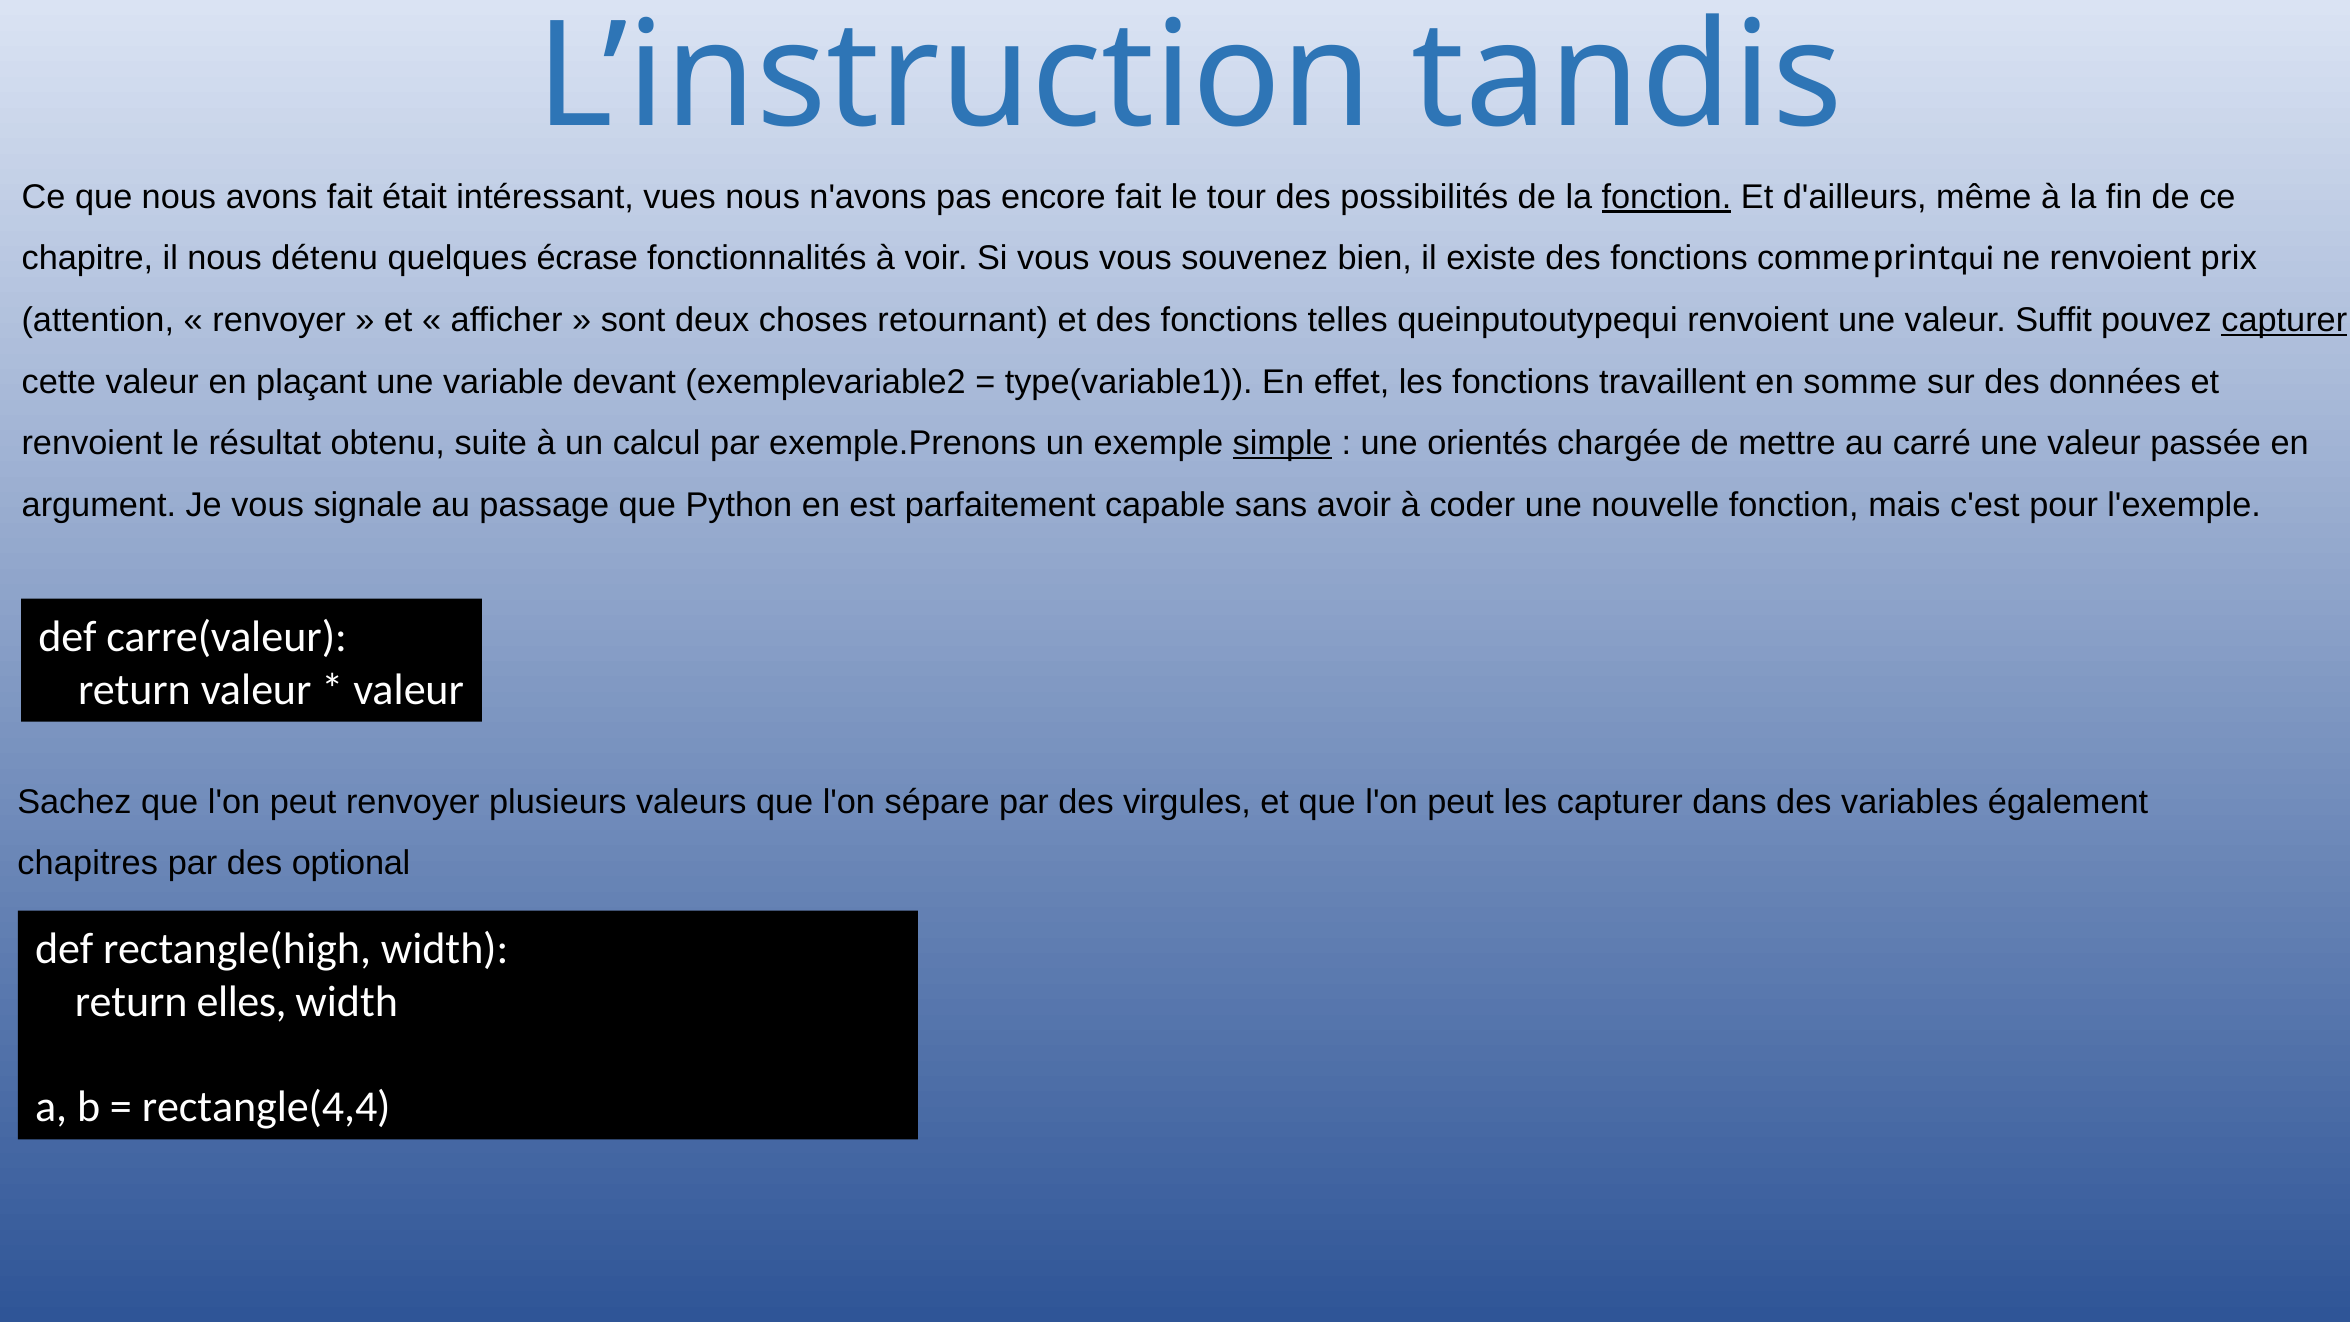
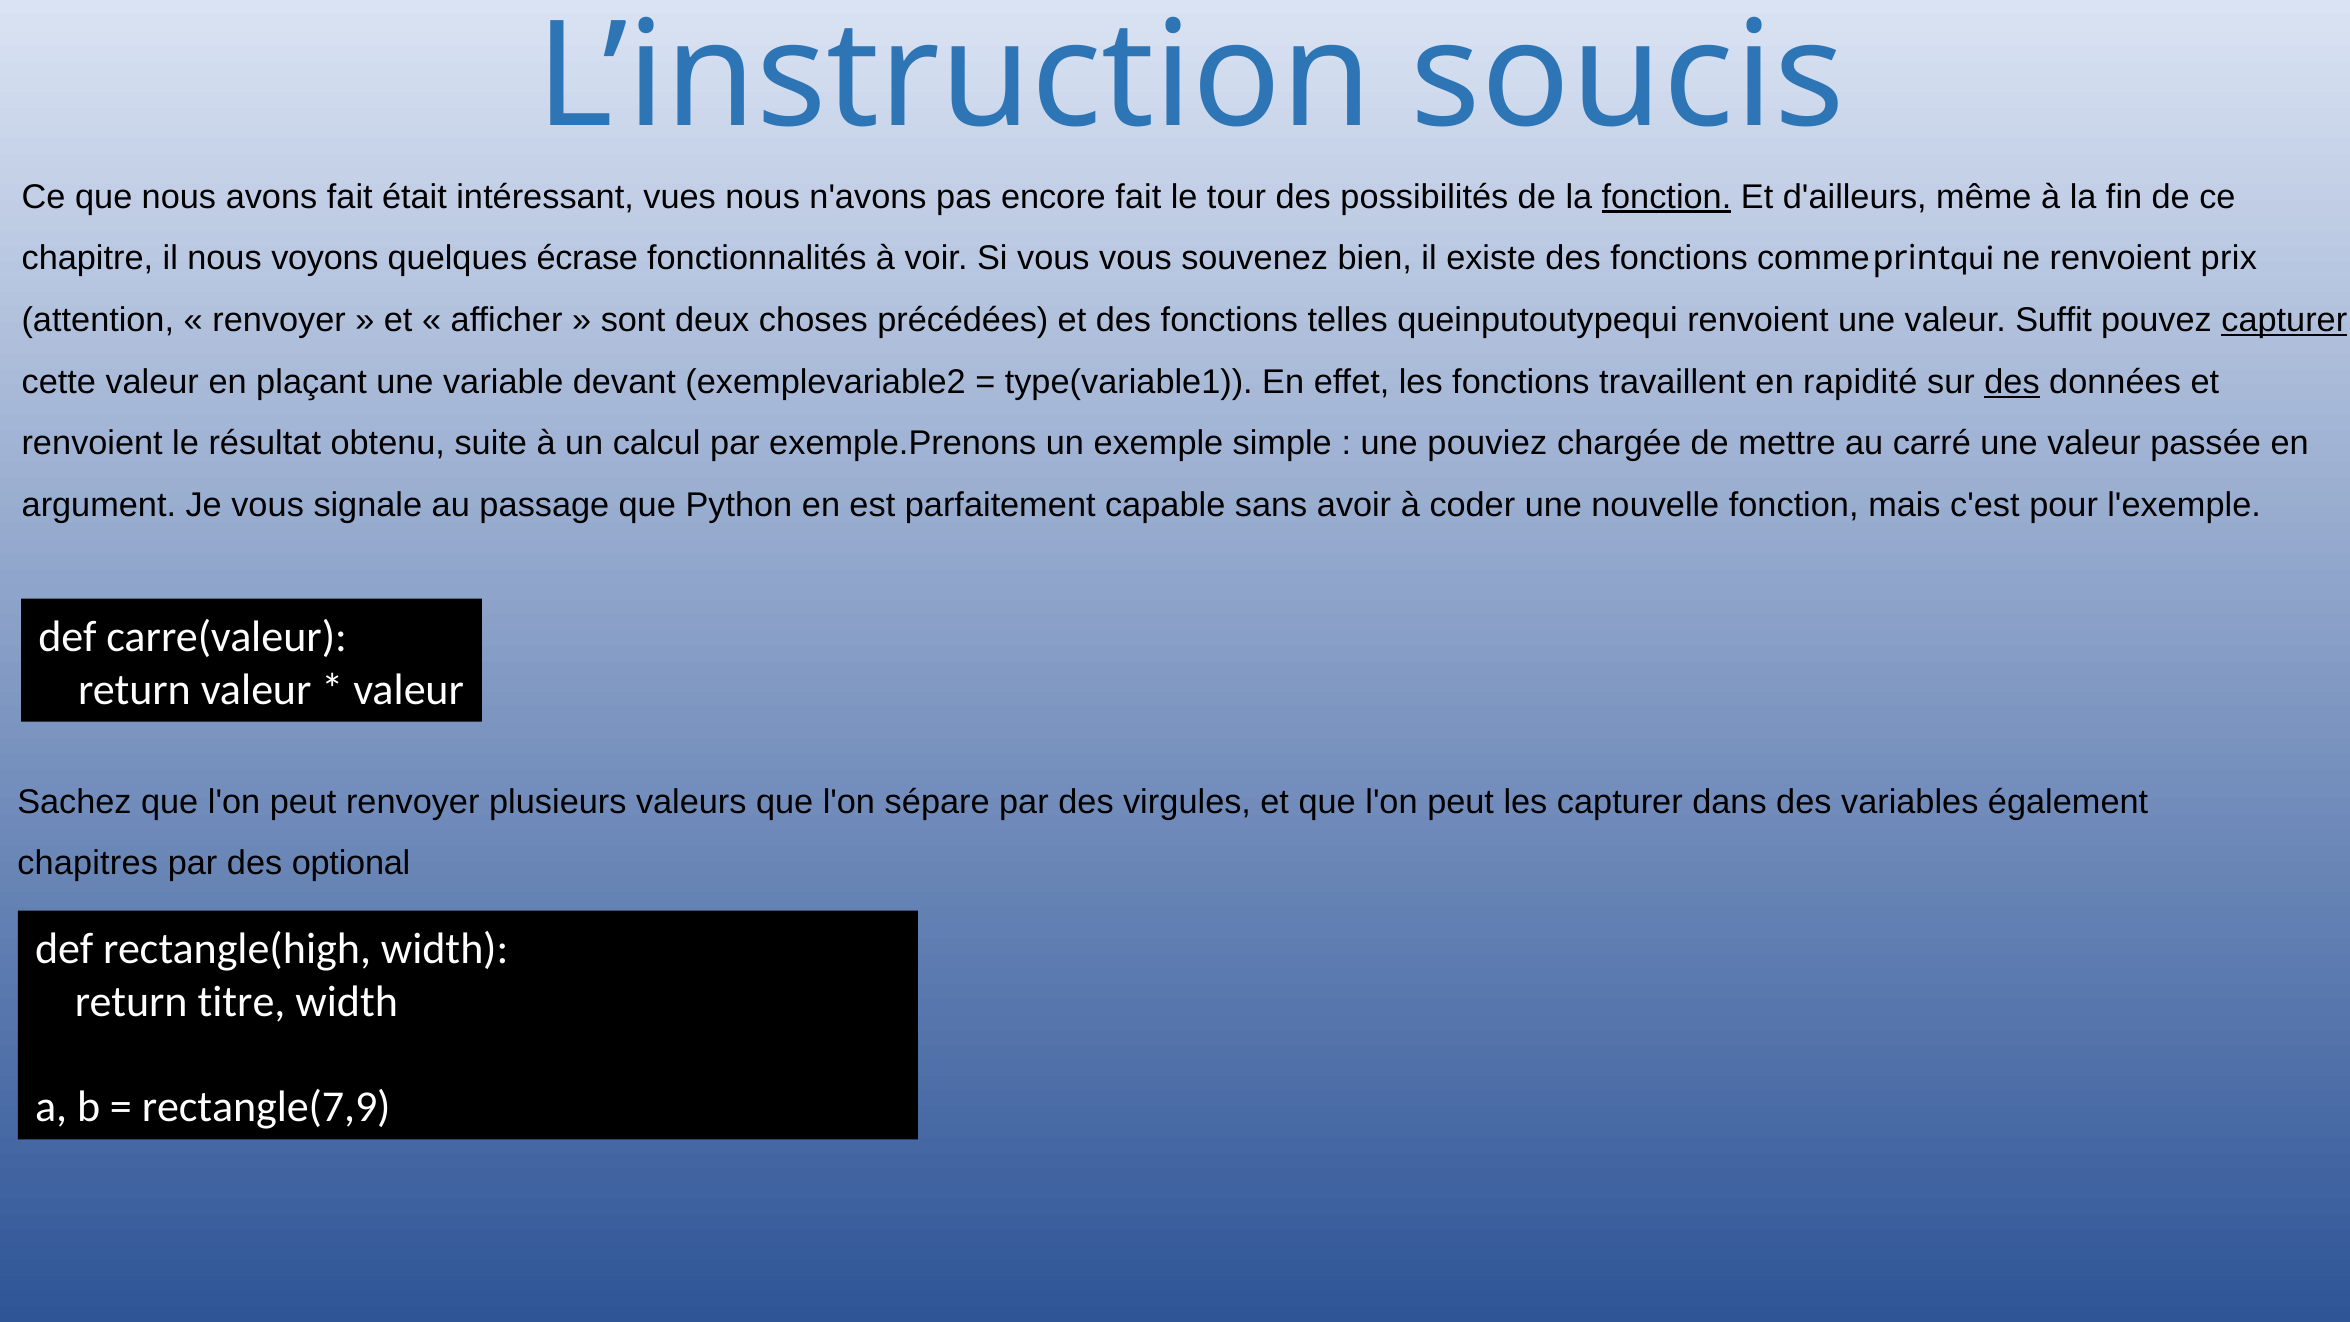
tandis: tandis -> soucis (1627, 77)
détenu: détenu -> voyons (325, 258)
retournant: retournant -> précédées (963, 320)
somme: somme -> rapidité (1860, 382)
des underline: none -> present (2012, 382)
simple underline: present -> none (1282, 443)
orientés: orientés -> pouviez (1487, 443)
elles: elles -> titre (241, 1002)
rectangle(4,4: rectangle(4,4 -> rectangle(7,9 (266, 1107)
